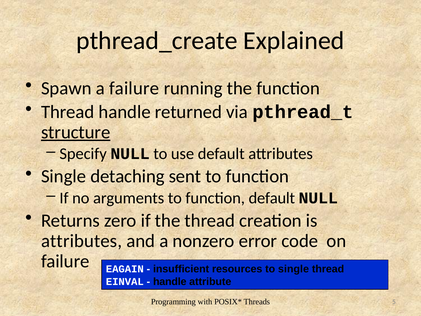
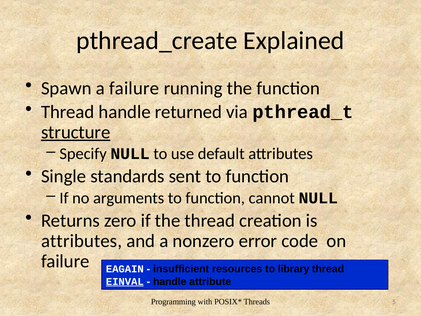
detaching: detaching -> standards (127, 176)
function default: default -> cannot (272, 198)
to single: single -> library (294, 269)
EINVAL underline: none -> present (125, 281)
